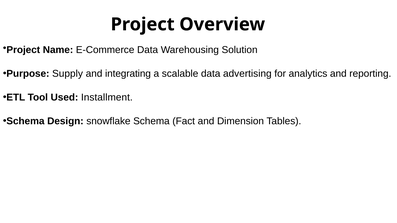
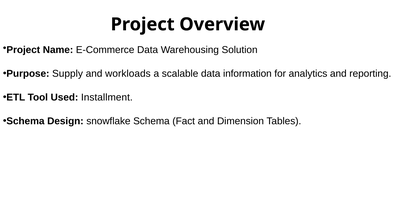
integrating: integrating -> workloads (128, 74)
advertising: advertising -> information (247, 74)
